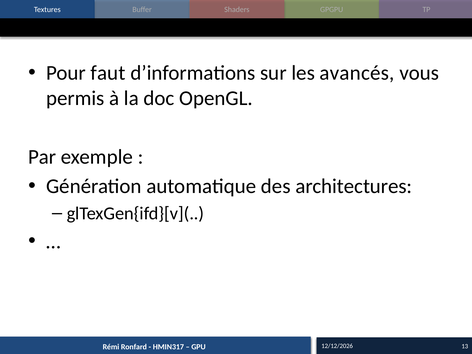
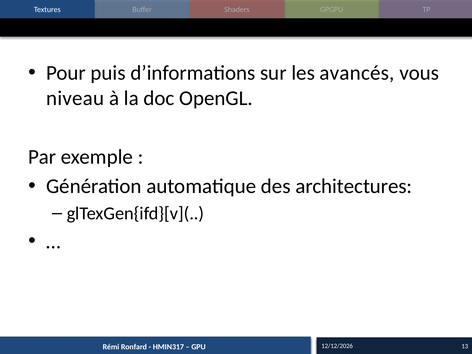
faut: faut -> puis (108, 73)
permis: permis -> niveau (75, 98)
